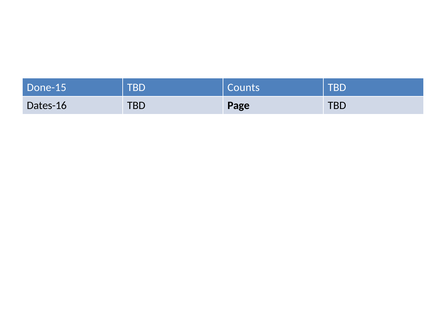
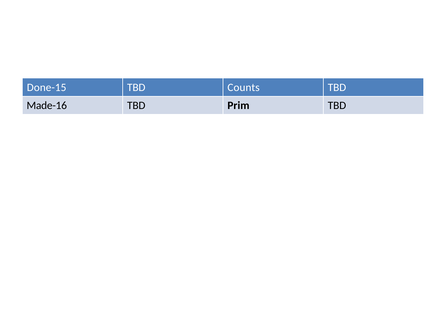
Dates-16: Dates-16 -> Made-16 (47, 105)
Page: Page -> Prim (238, 105)
